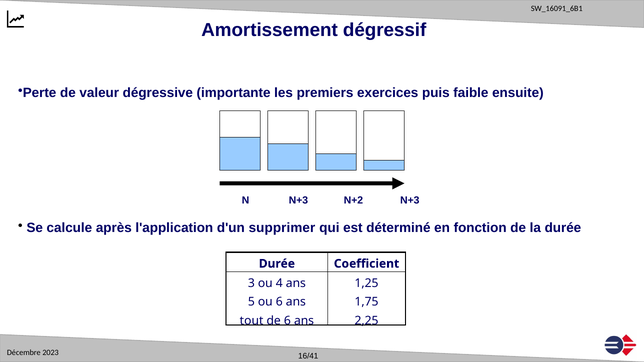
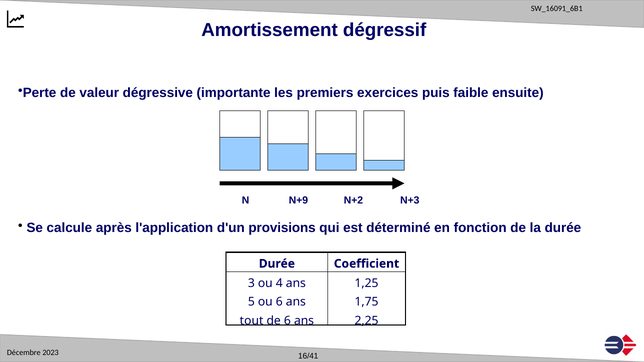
N N+3: N+3 -> N+9 (298, 201)
supprimer: supprimer -> provisions (282, 228)
